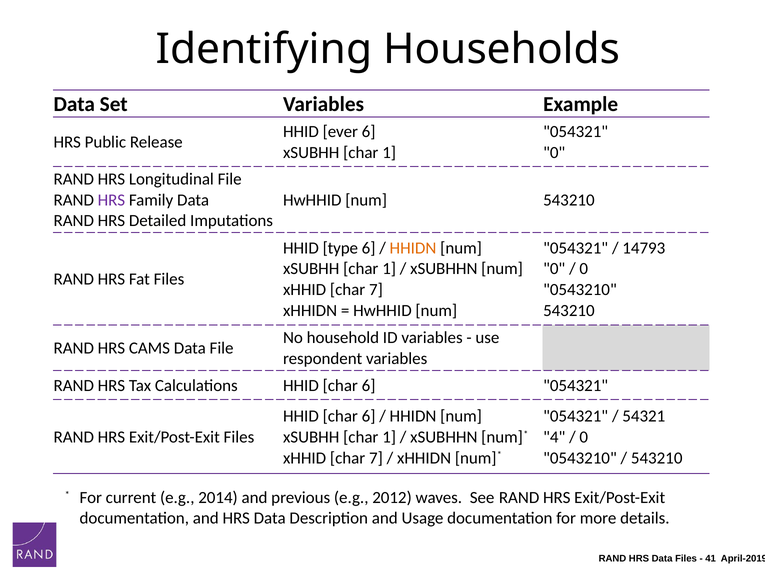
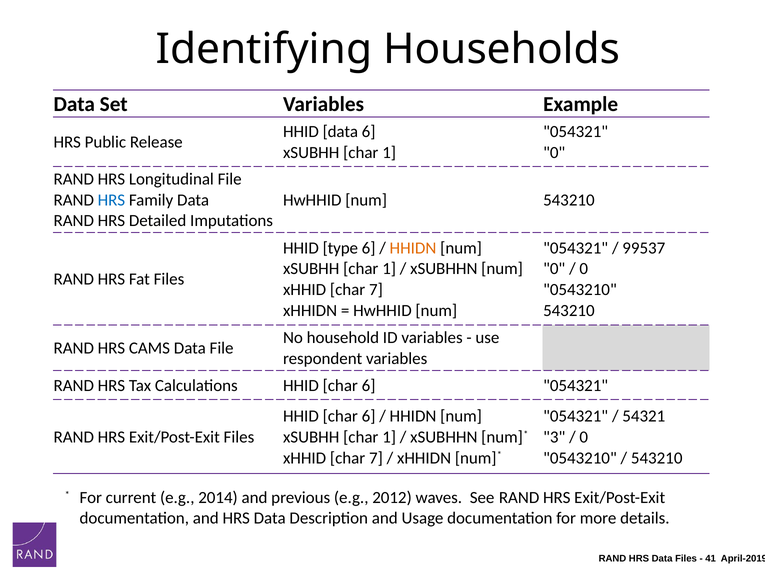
HHID ever: ever -> data (340, 132)
HRS colour: purple -> blue (111, 200)
14793: 14793 -> 99537 (644, 248)
4: 4 -> 3 (554, 437)
